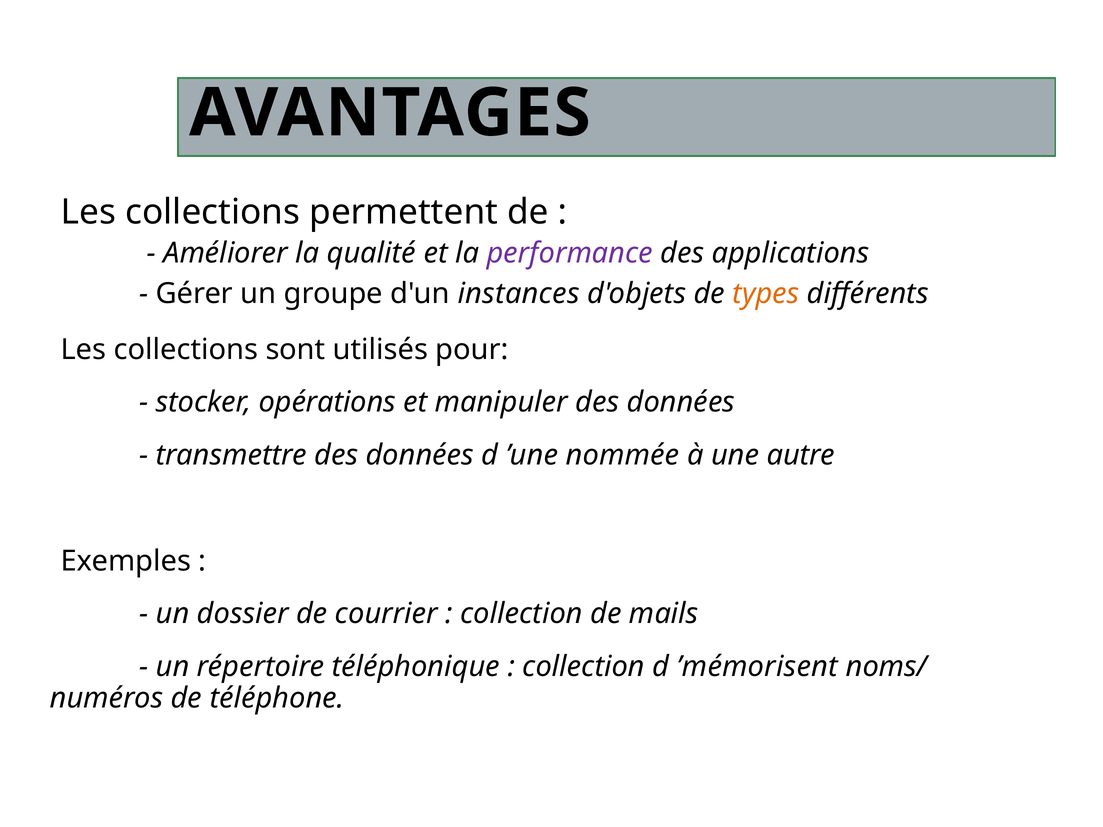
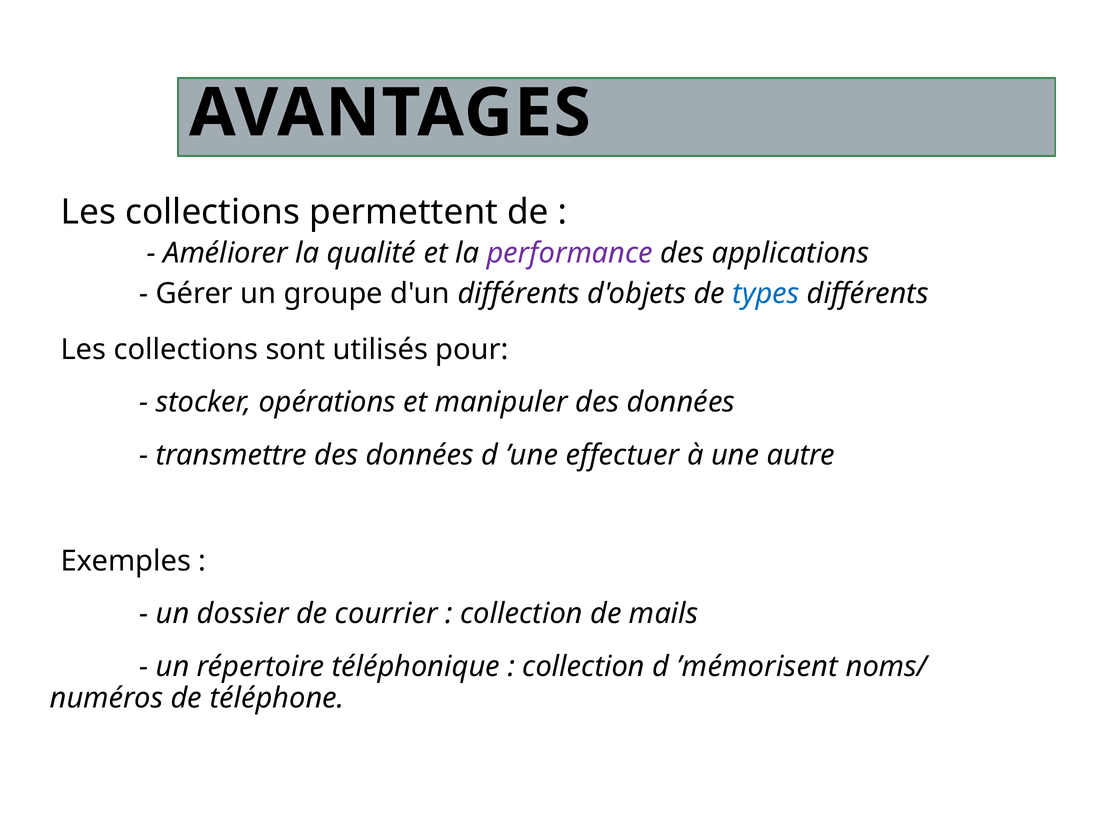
d'un instances: instances -> différents (519, 294)
types colour: orange -> blue (766, 294)
nommée: nommée -> effectuer (623, 455)
